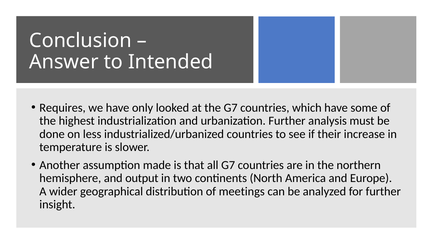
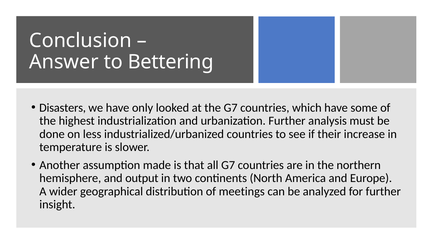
Intended: Intended -> Bettering (171, 62)
Requires: Requires -> Disasters (63, 108)
